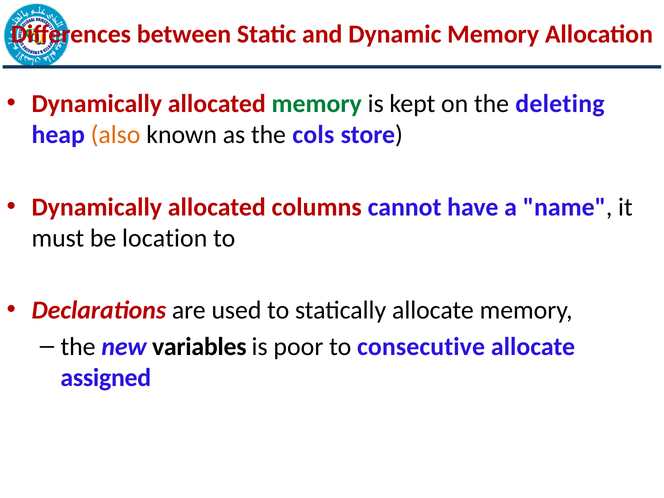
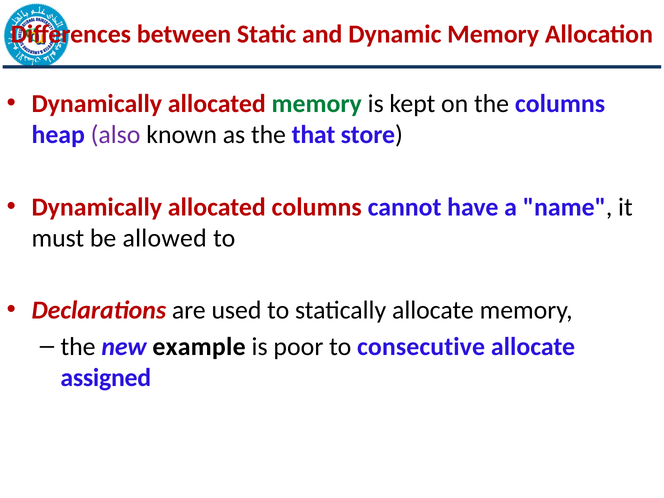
the deleting: deleting -> columns (560, 104)
also colour: orange -> purple (116, 135)
cols: cols -> that (314, 135)
location: location -> allowed (165, 238)
variables: variables -> example (199, 347)
